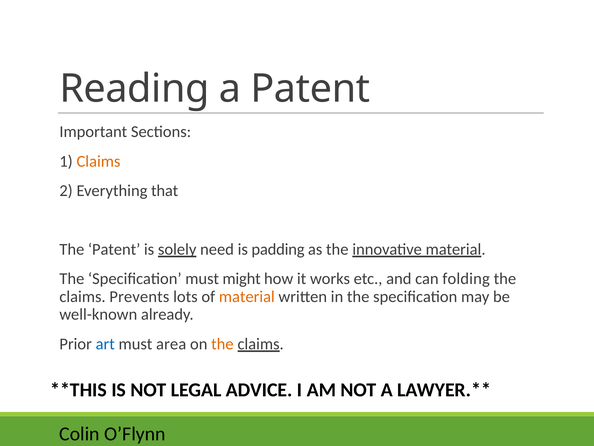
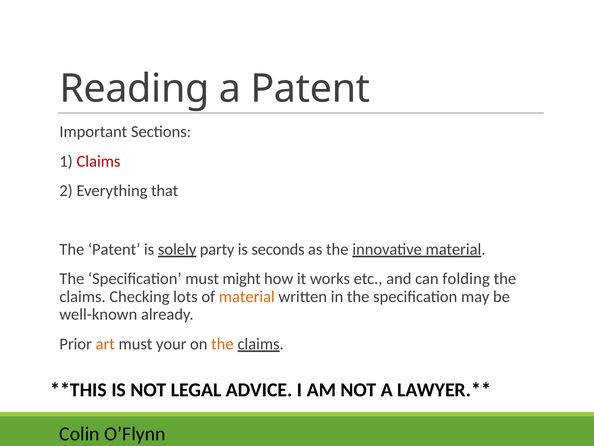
Claims colour: orange -> red (98, 161)
need: need -> party (217, 249)
padding: padding -> seconds (278, 249)
Prevents: Prevents -> Checking (139, 296)
art colour: blue -> orange (105, 344)
area: area -> your (171, 344)
